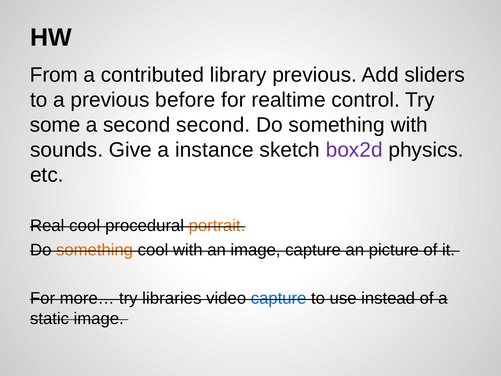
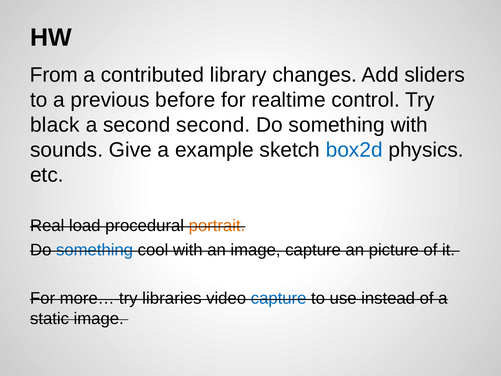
library previous: previous -> changes (315, 75)
some: some -> black (55, 125)
instance: instance -> example (214, 150)
box2d colour: purple -> blue (354, 150)
Real cool: cool -> load (85, 226)
something colour: orange -> blue (95, 250)
